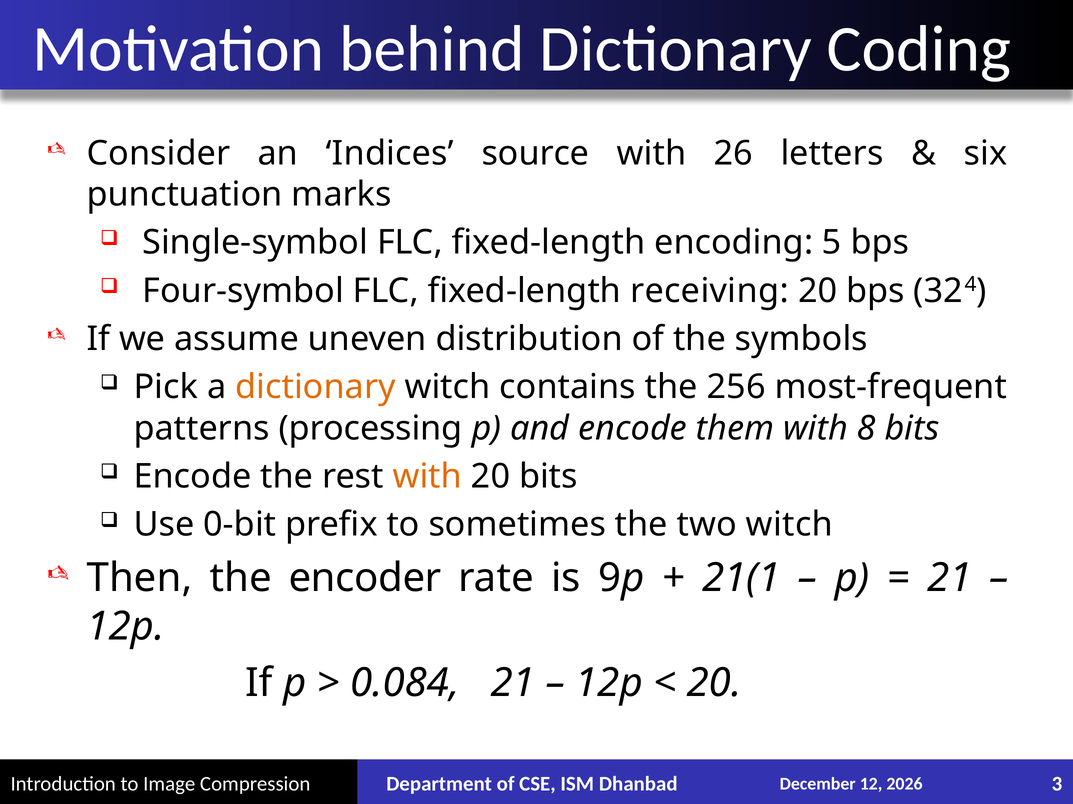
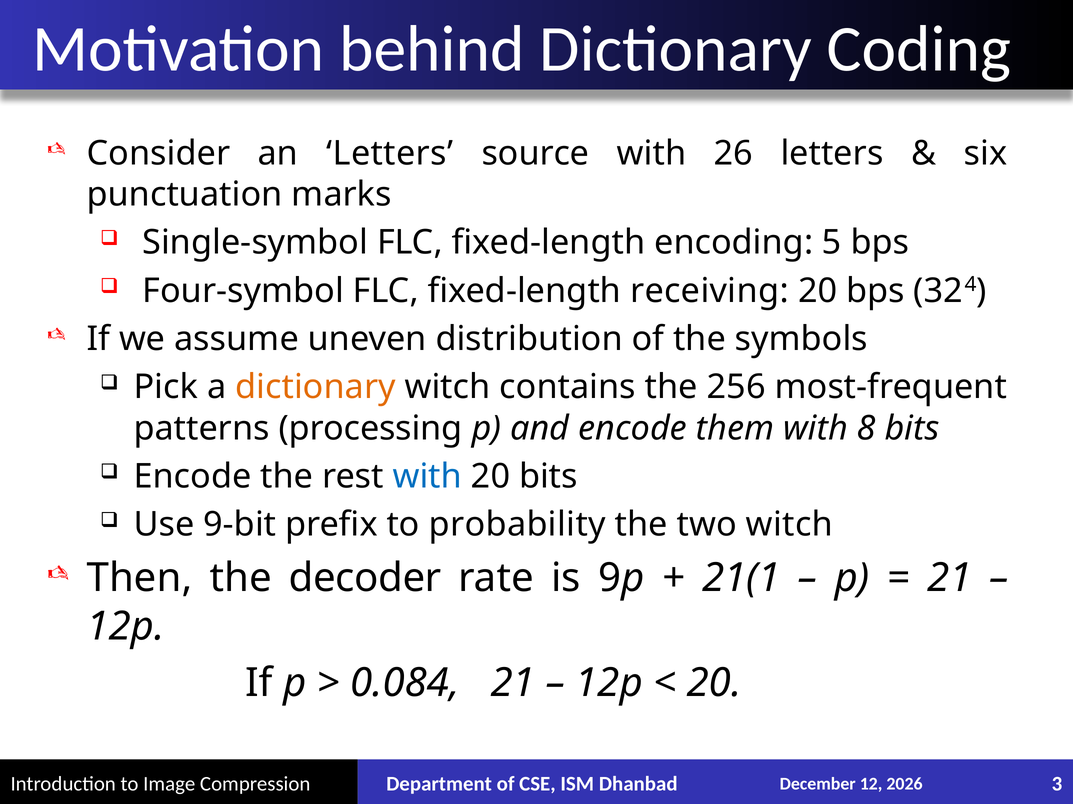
an Indices: Indices -> Letters (390, 153)
with colour: orange -> blue (427, 477)
0-bit: 0-bit -> 9-bit (240, 525)
sometimes: sometimes -> probability (517, 525)
encoder: encoder -> decoder (365, 579)
